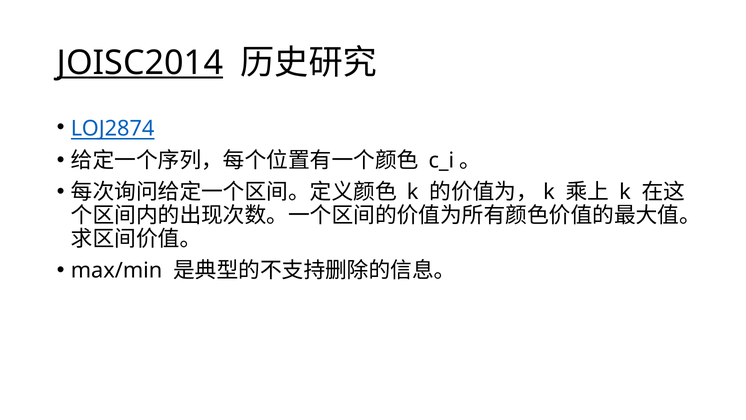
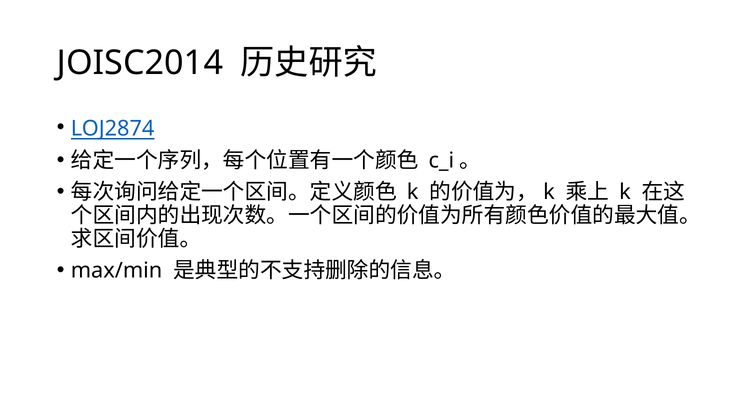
JOISC2014 underline: present -> none (140, 63)
